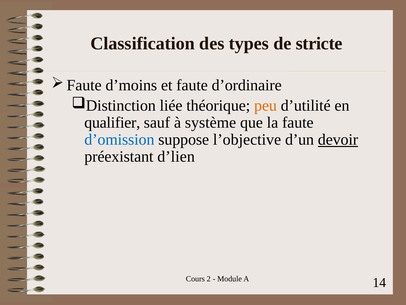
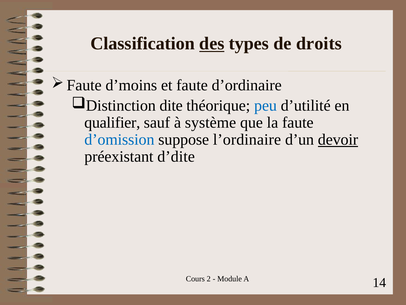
des underline: none -> present (212, 44)
stricte: stricte -> droits (319, 44)
liée: liée -> dite (171, 105)
peu colour: orange -> blue (266, 105)
l’objective: l’objective -> l’ordinaire (247, 139)
d’lien: d’lien -> d’dite (176, 157)
